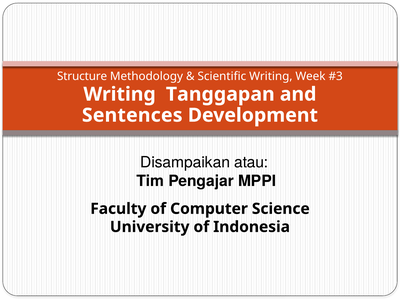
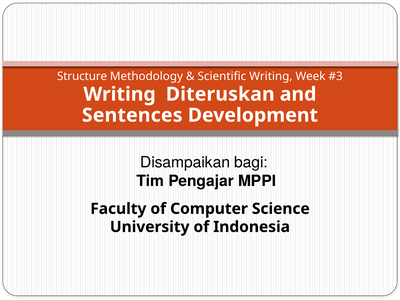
Tanggapan: Tanggapan -> Diteruskan (220, 94)
atau: atau -> bagi (251, 162)
